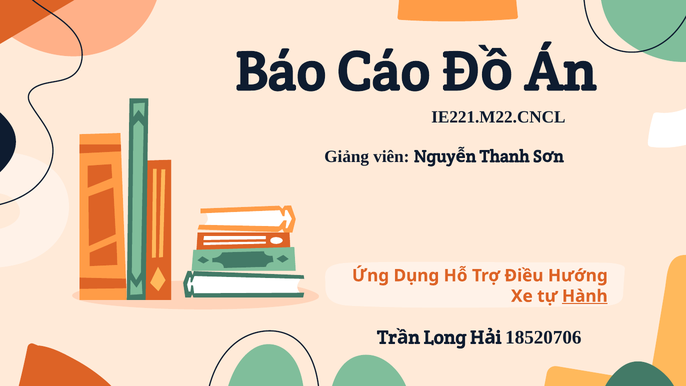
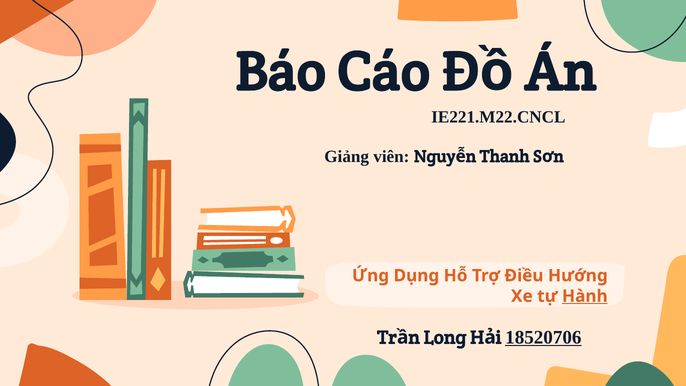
18520706 underline: none -> present (543, 337)
